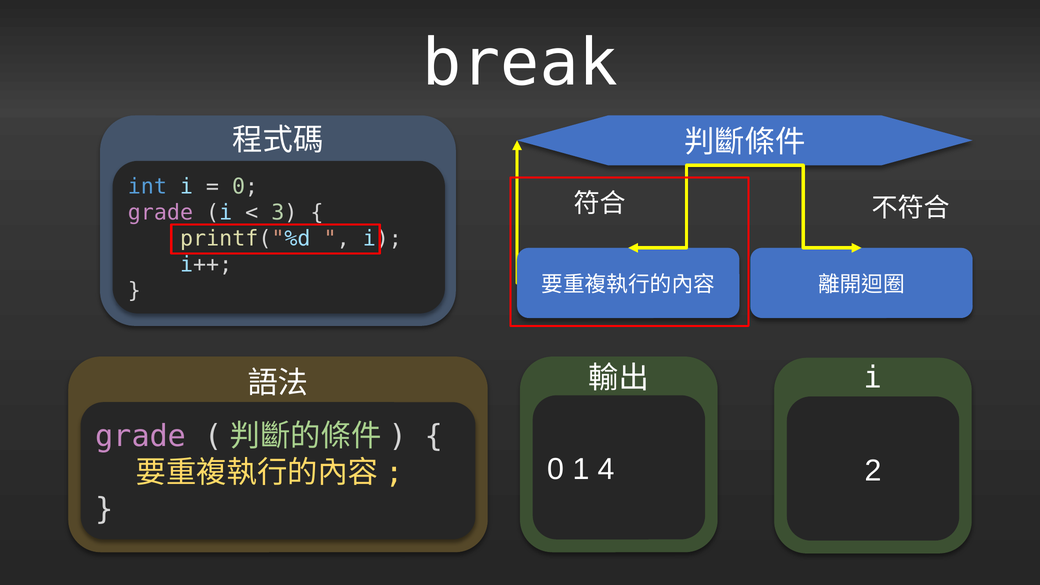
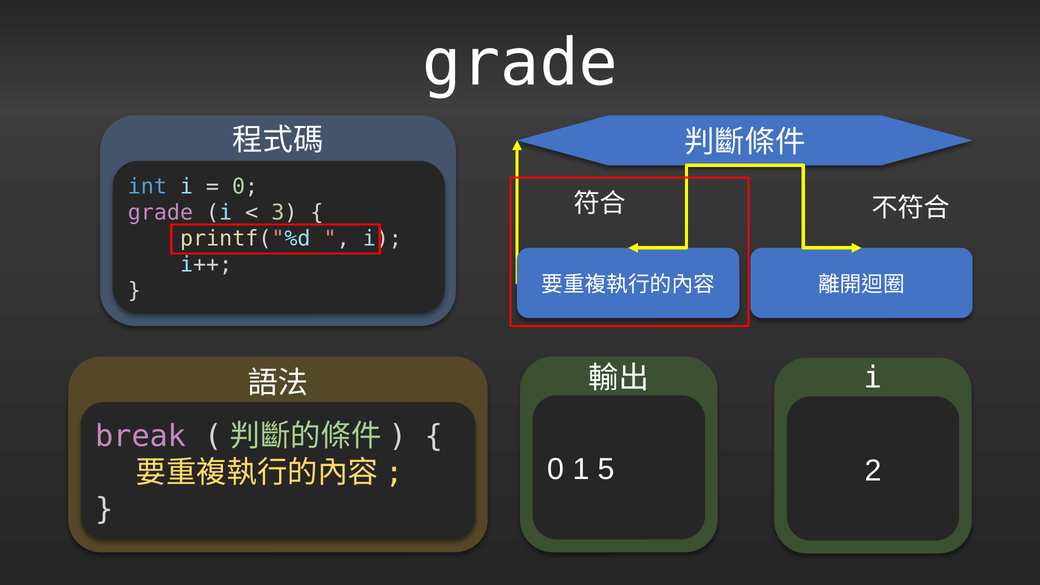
break: break -> grade (520, 63)
grade: grade -> break (141, 436)
4: 4 -> 5 (606, 469)
